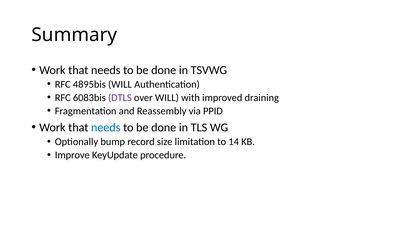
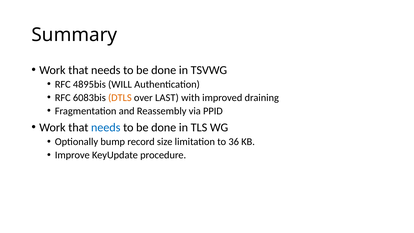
DTLS colour: purple -> orange (120, 98)
over WILL: WILL -> LAST (167, 98)
14: 14 -> 36 (234, 142)
